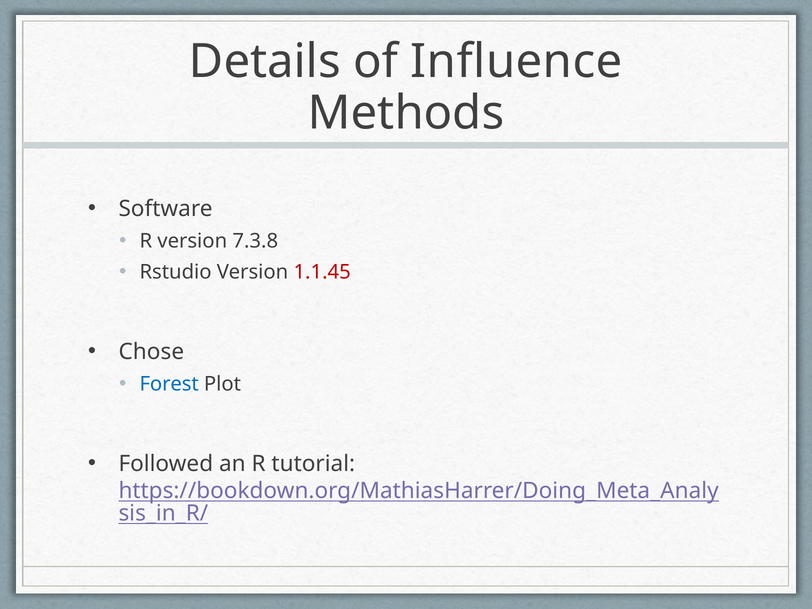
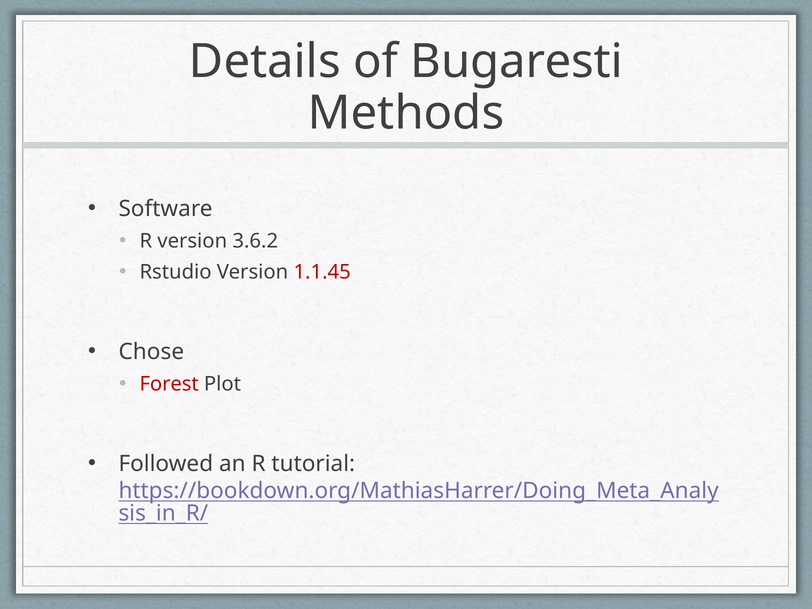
Influence: Influence -> Bugaresti (517, 62)
7.3.8: 7.3.8 -> 3.6.2 (255, 241)
Forest colour: blue -> red (169, 384)
